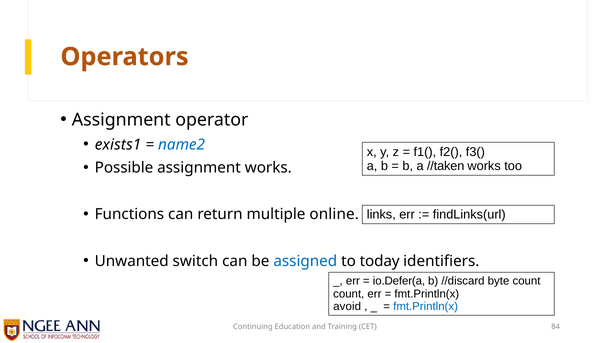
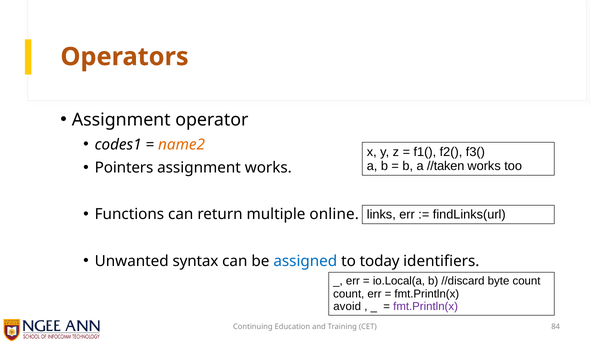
exists1: exists1 -> codes1 (118, 145)
name2 colour: blue -> orange (182, 145)
Possible: Possible -> Pointers (124, 168)
switch: switch -> syntax (195, 261)
io.Defer(a: io.Defer(a -> io.Local(a (399, 281)
fmt.Println(x colour: blue -> purple (426, 307)
